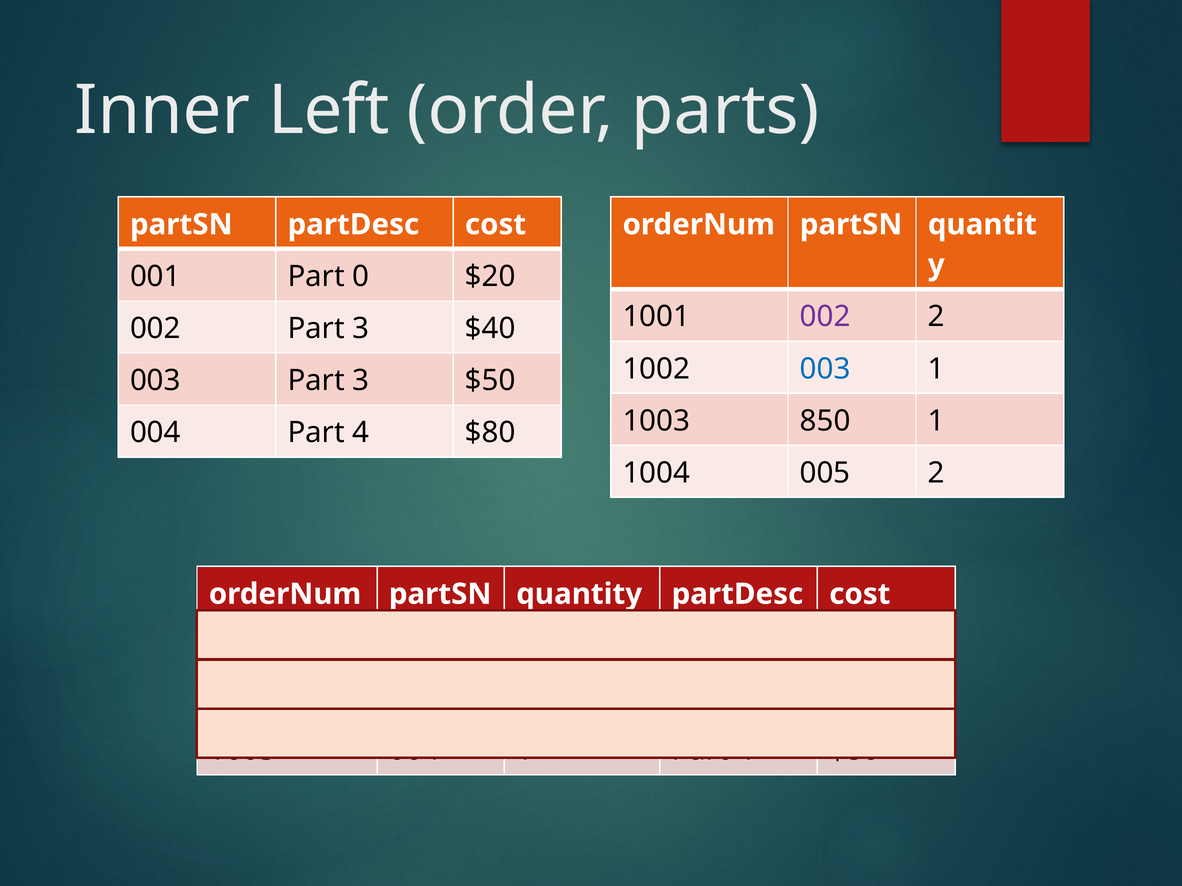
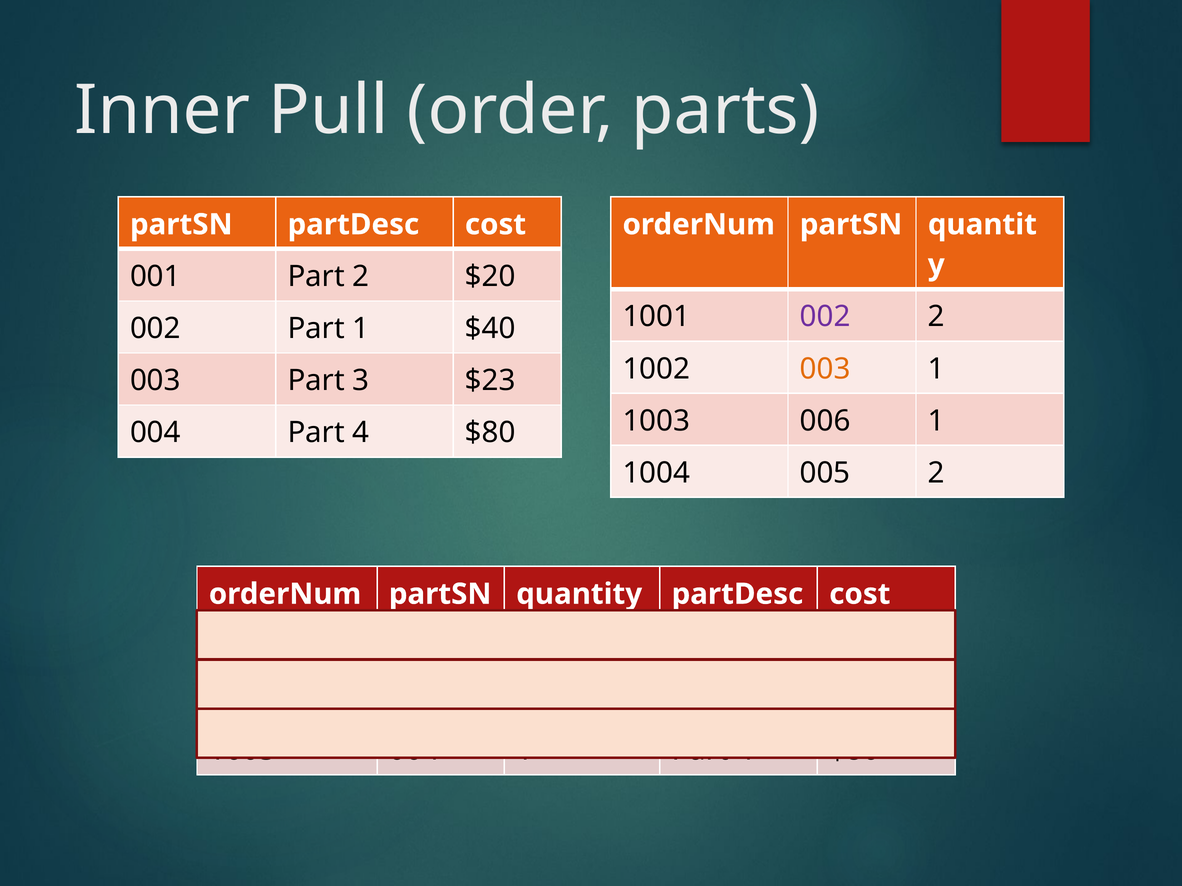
Left: Left -> Pull (328, 111)
001 Part 0: 0 -> 2 (361, 277)
002 Part 3: 3 -> 1 (361, 329)
003 colour: blue -> orange (825, 369)
$50: $50 -> $23 (490, 381)
850: 850 -> 006 (825, 421)
